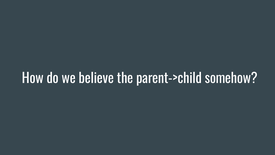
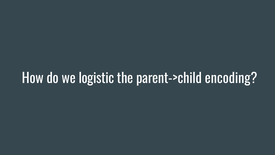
believe: believe -> logistic (96, 78)
somehow: somehow -> encoding (231, 78)
